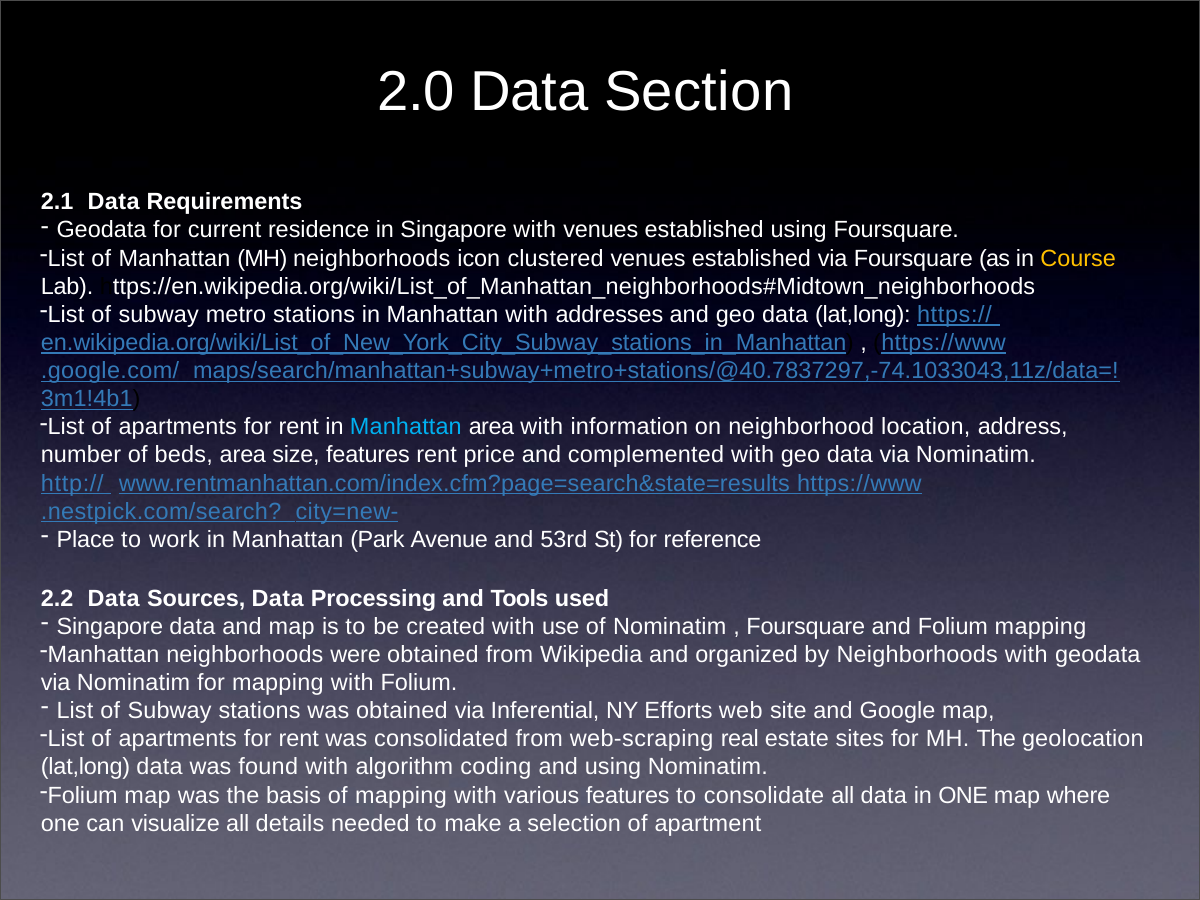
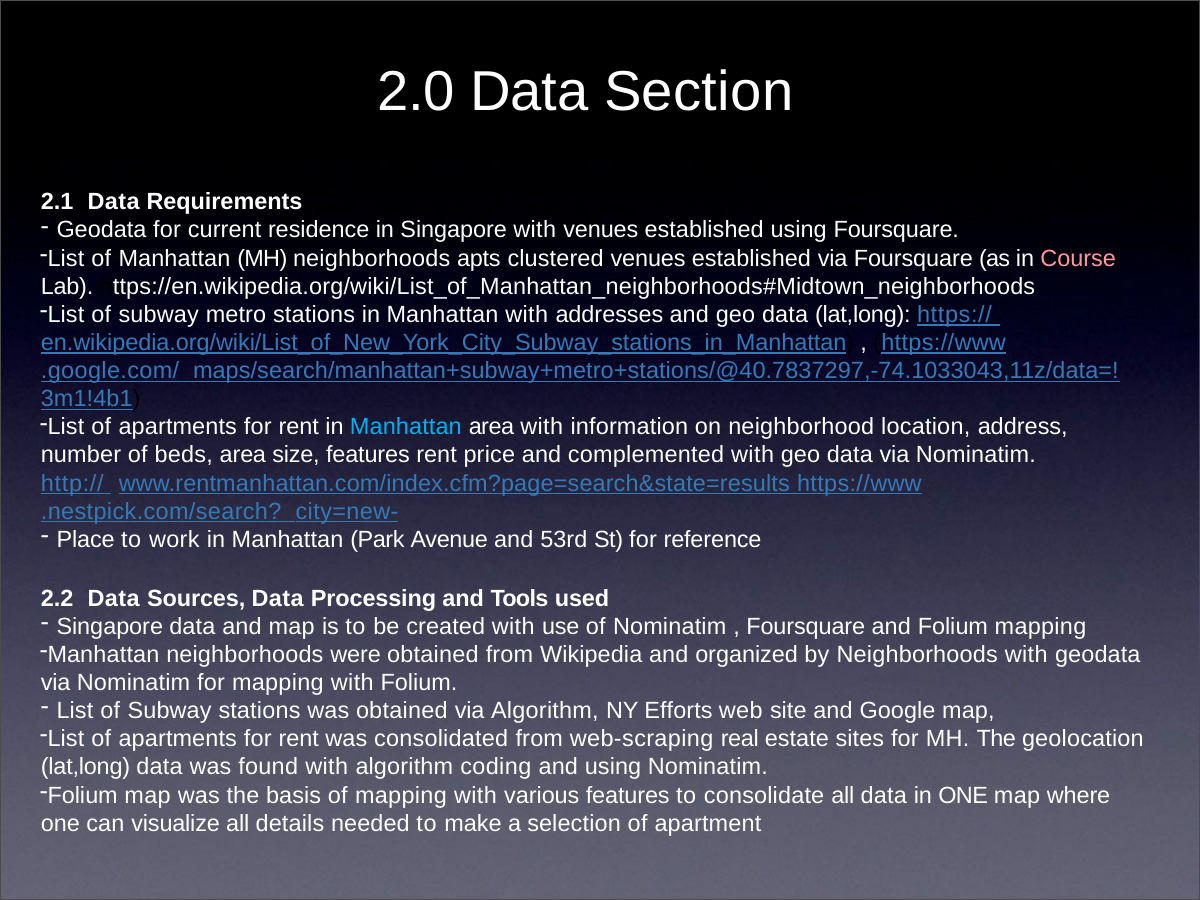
icon: icon -> apts (479, 258)
Course colour: yellow -> pink (1078, 258)
via Inferential: Inferential -> Algorithm (545, 711)
